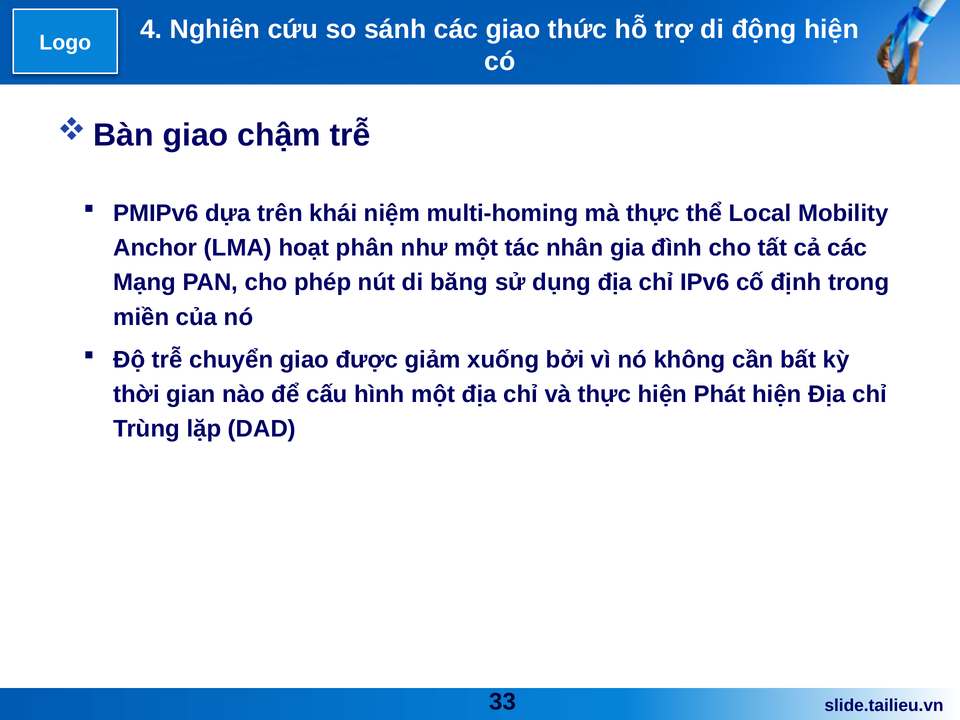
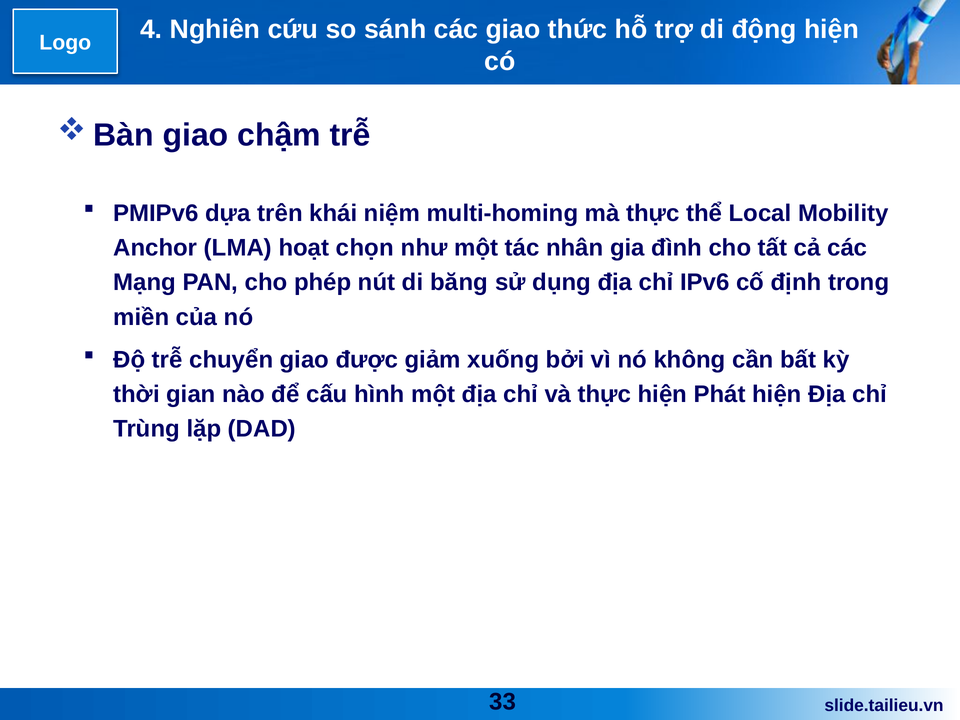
phân: phân -> chọn (365, 248)
